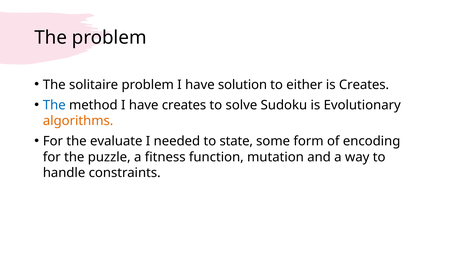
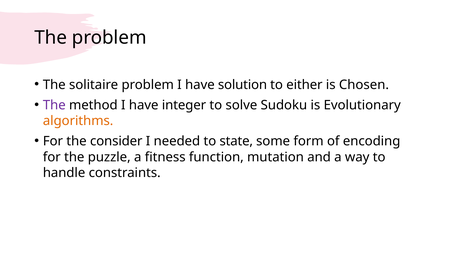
is Creates: Creates -> Chosen (364, 85)
The colour: blue -> purple (54, 105)
have creates: creates -> integer (184, 105)
evaluate: evaluate -> consider (116, 142)
